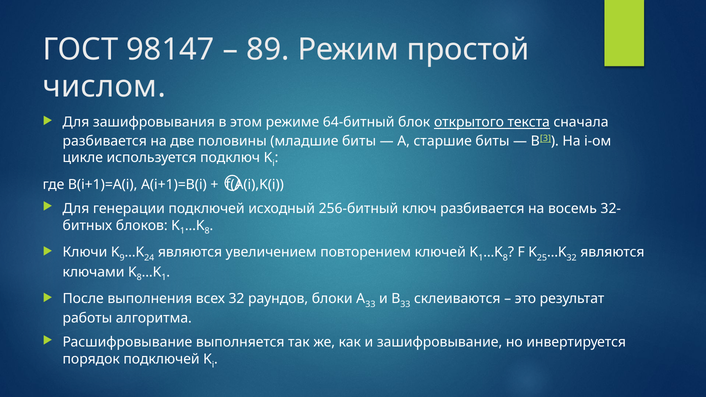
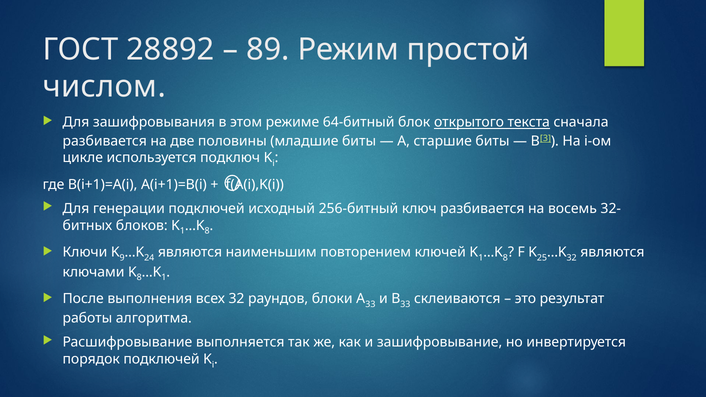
98147: 98147 -> 28892 (170, 50)
увеличением: увеличением -> наименьшим (271, 252)
